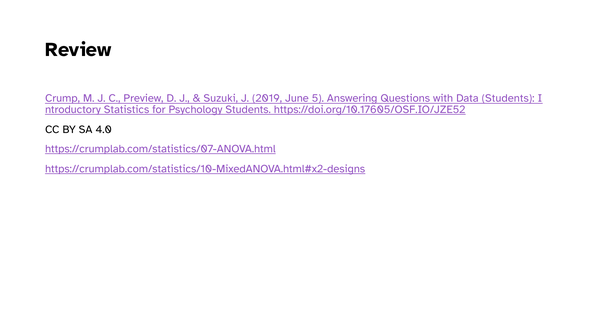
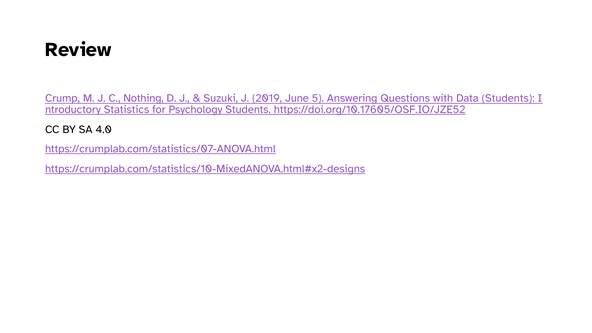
Preview: Preview -> Nothing (144, 98)
